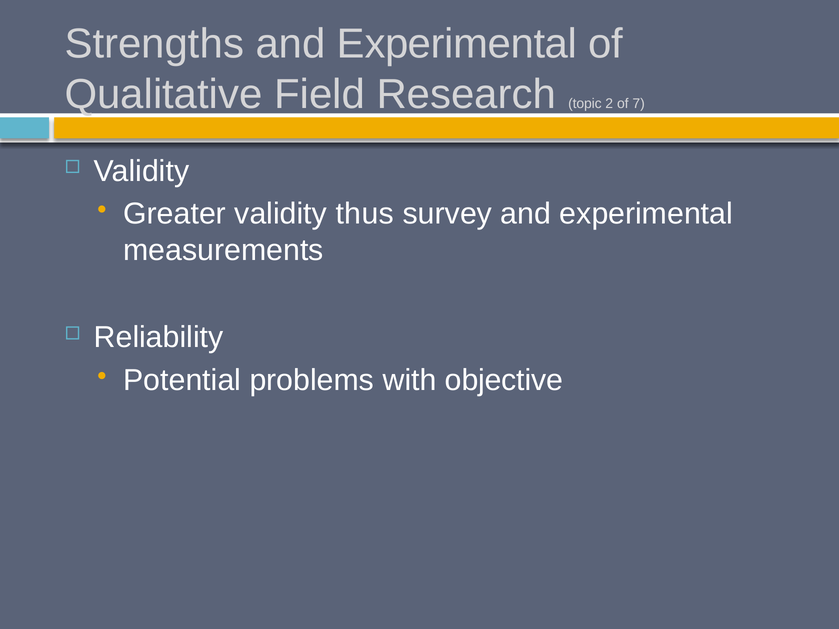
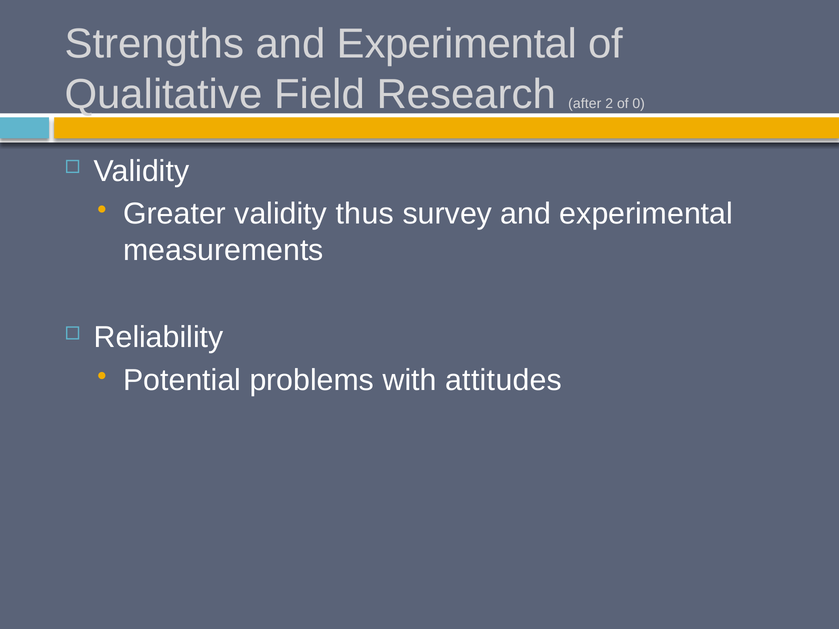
topic: topic -> after (585, 104)
7: 7 -> 0 (639, 104)
objective: objective -> attitudes (504, 380)
